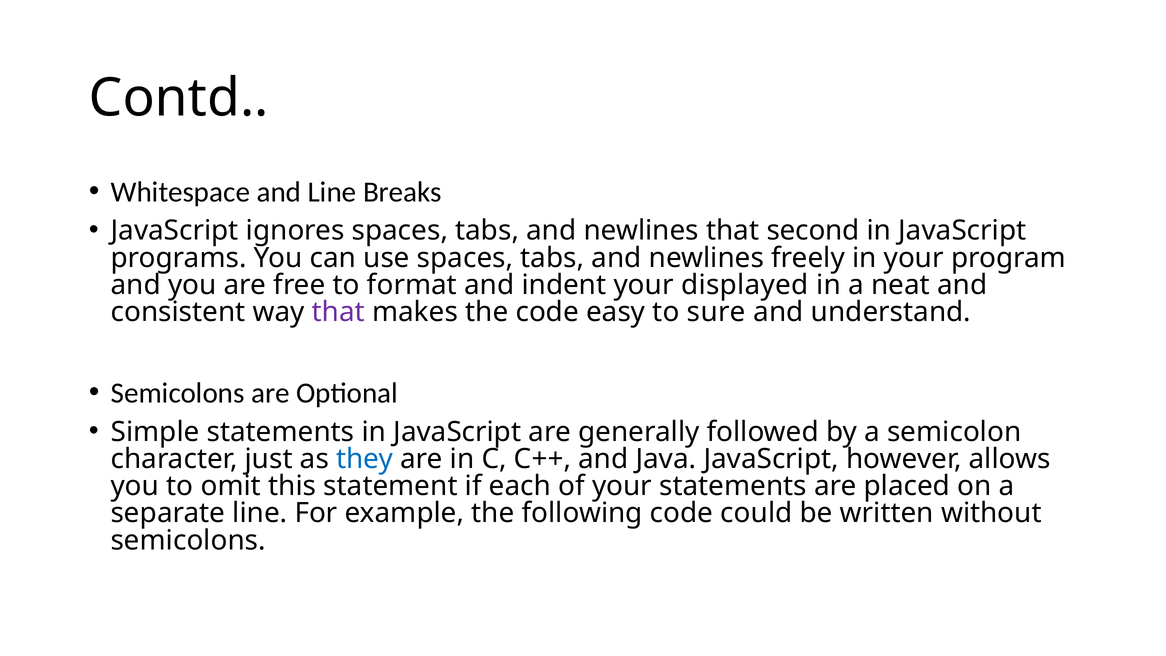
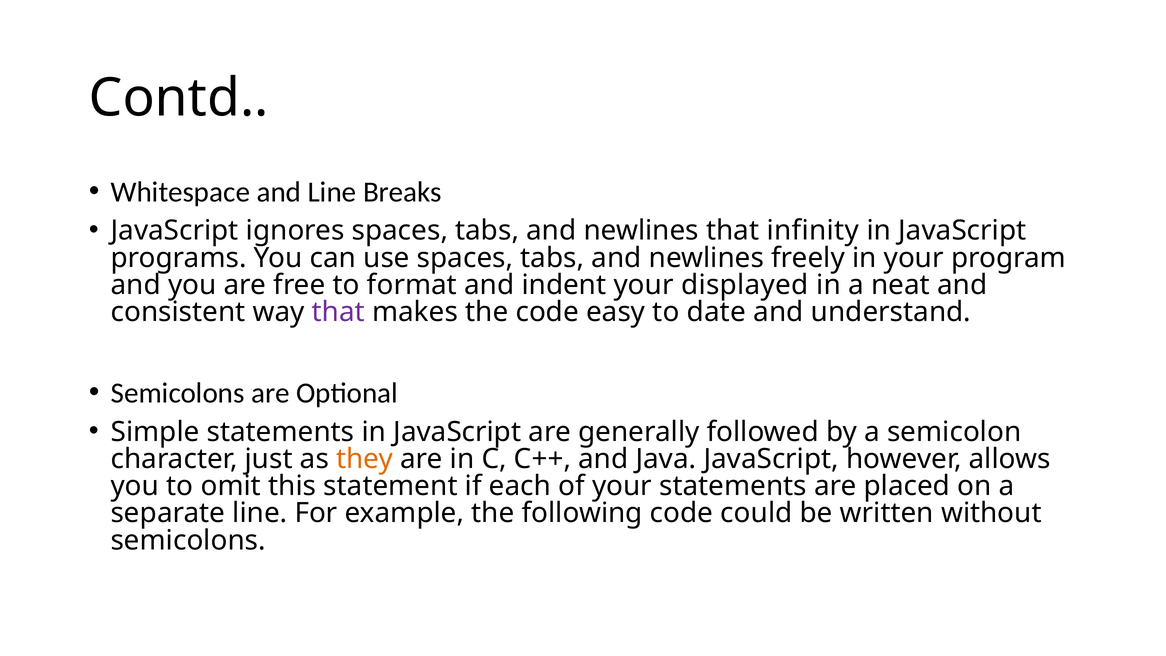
second: second -> infinity (813, 231)
sure: sure -> date (716, 312)
they colour: blue -> orange (365, 459)
